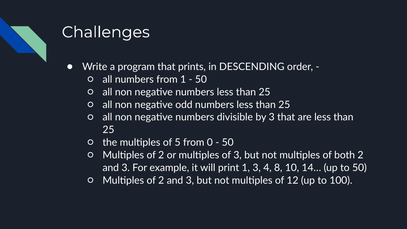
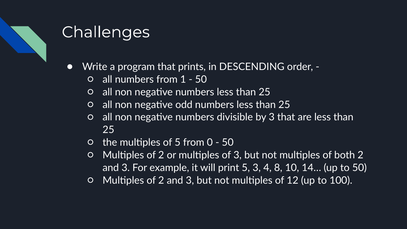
print 1: 1 -> 5 (246, 168)
